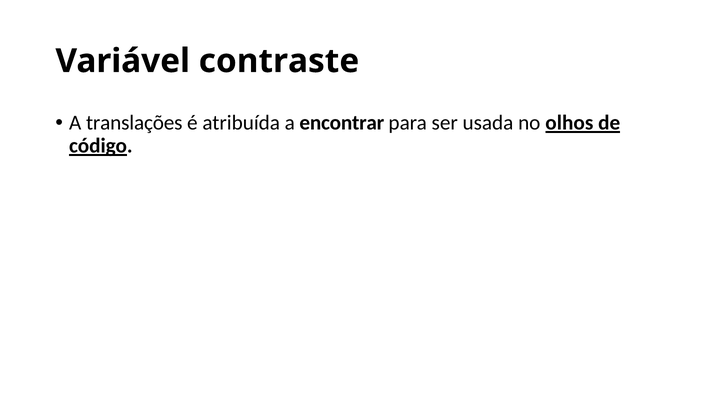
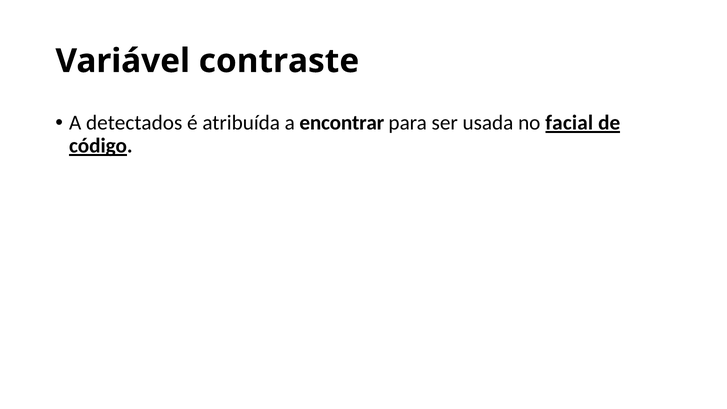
translações: translações -> detectados (134, 123)
olhos: olhos -> facial (569, 123)
